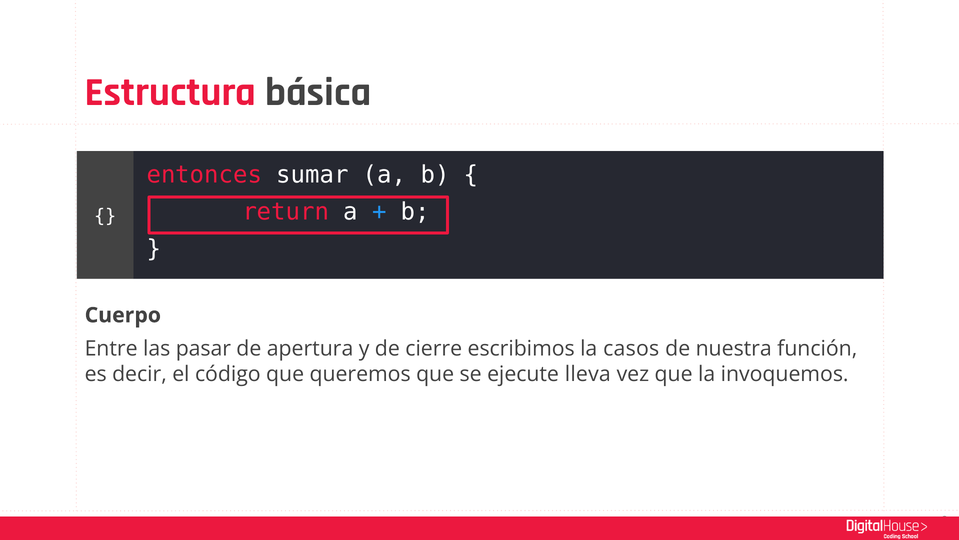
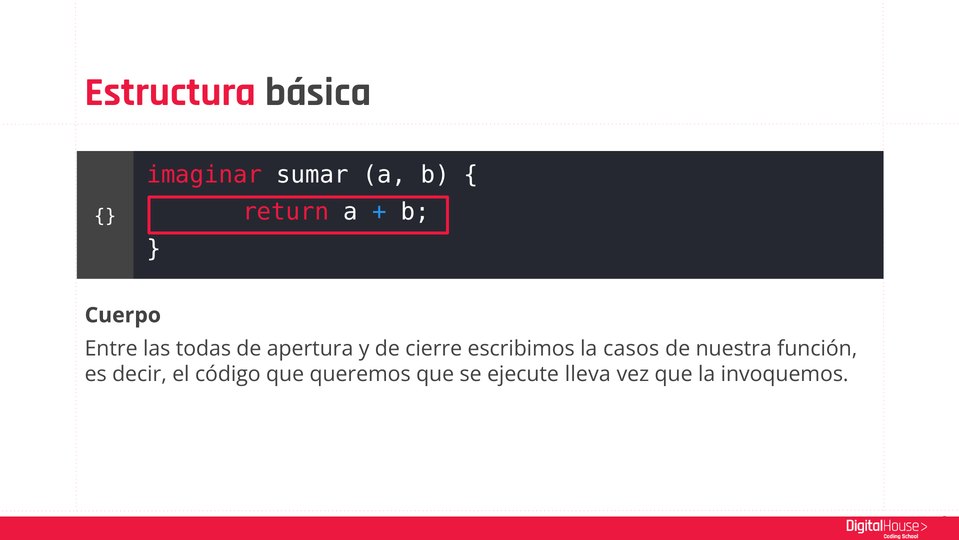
entonces: entonces -> imaginar (204, 175)
pasar: pasar -> todas (203, 349)
